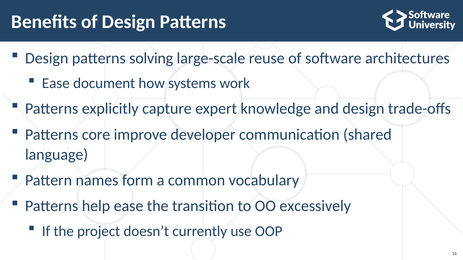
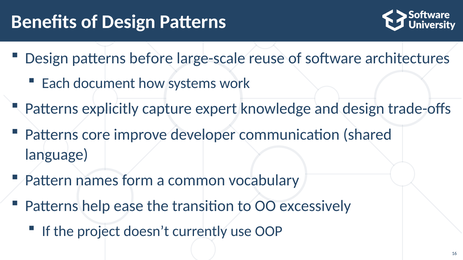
solving: solving -> before (151, 58)
Ease: Ease -> Each (56, 84)
